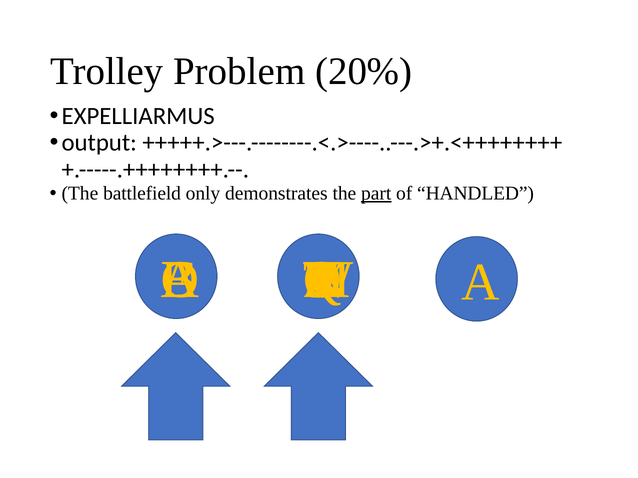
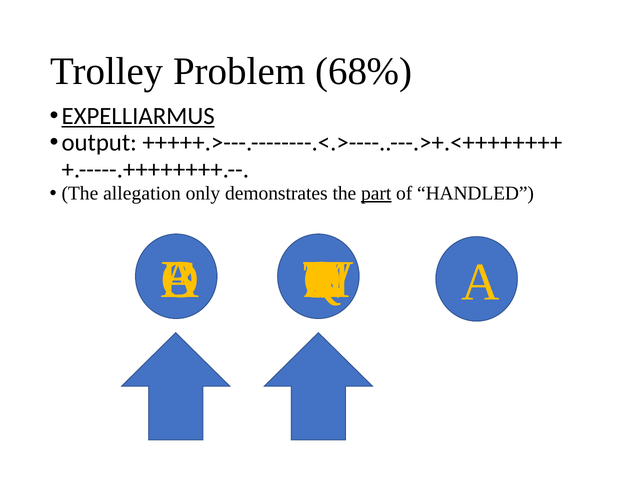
20%: 20% -> 68% (364, 71)
EXPELLIARMUS underline: none -> present (138, 116)
battlefield: battlefield -> allegation (142, 194)
